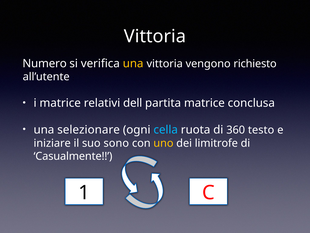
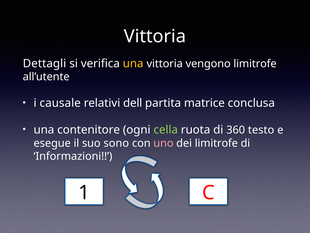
Numero: Numero -> Dettagli (44, 63)
vengono richiesto: richiesto -> limitrofe (255, 64)
i matrice: matrice -> causale (60, 103)
selezionare: selezionare -> contenitore (89, 129)
cella colour: light blue -> light green (166, 129)
iniziare: iniziare -> esegue (52, 143)
uno colour: yellow -> pink (163, 143)
Casualmente: Casualmente -> Informazioni (73, 156)
